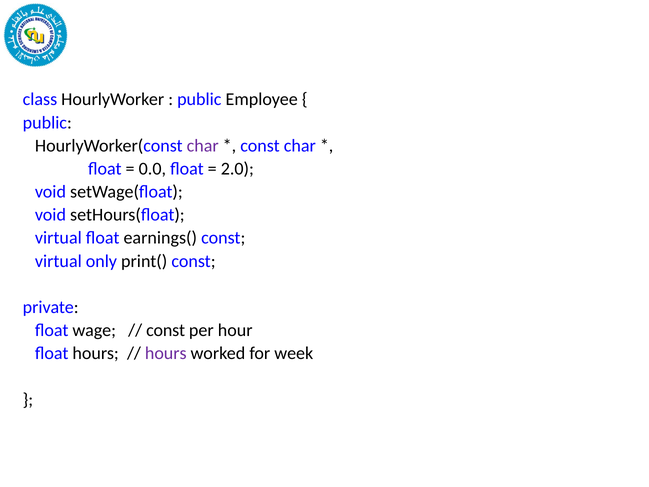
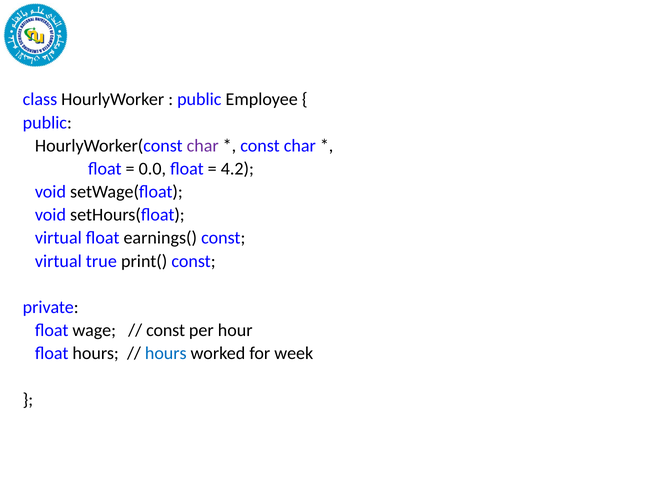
2.0: 2.0 -> 4.2 (237, 169)
only: only -> true (101, 261)
hours colour: purple -> blue (166, 353)
